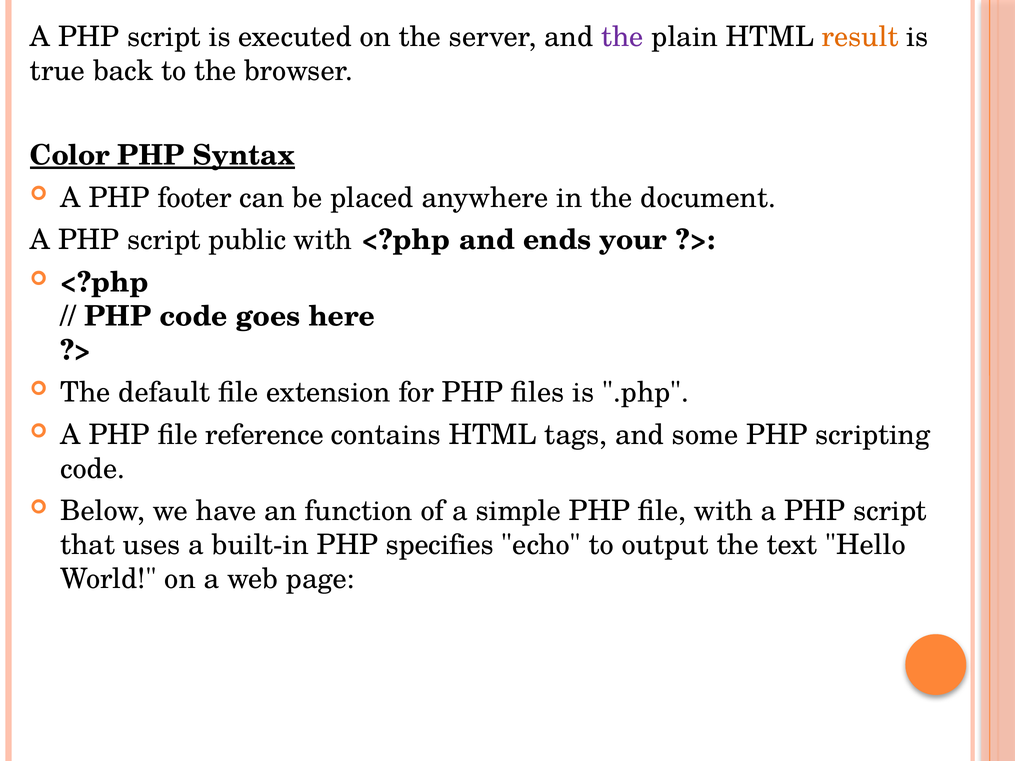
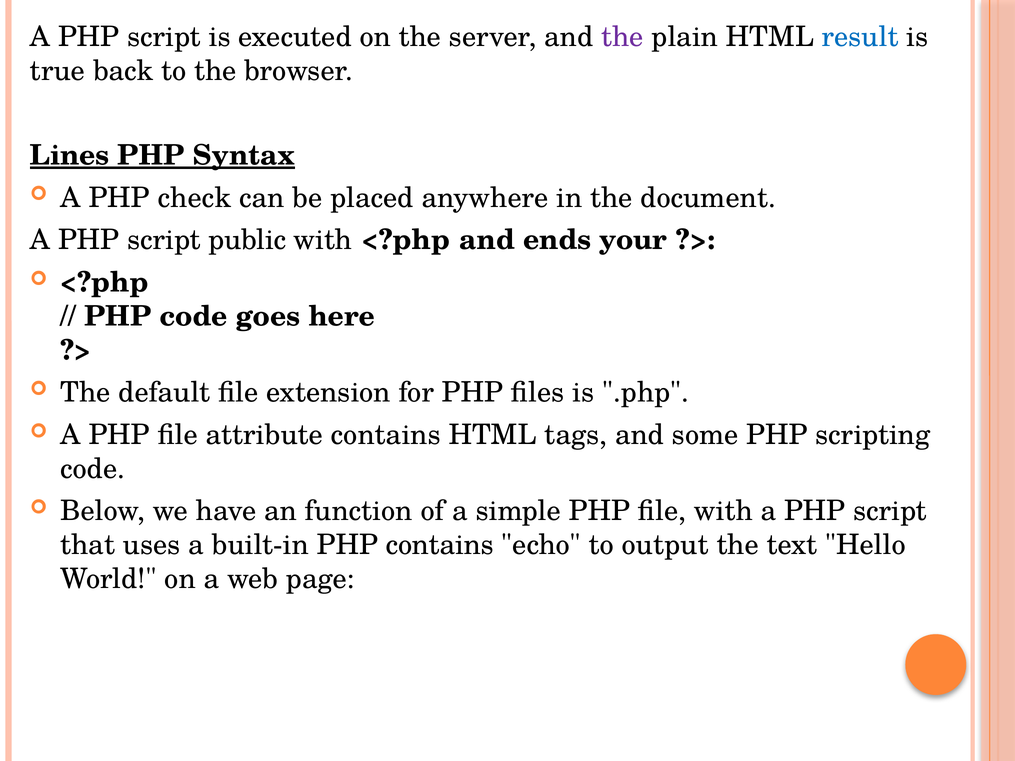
result colour: orange -> blue (860, 37)
Color: Color -> Lines (70, 155)
footer: footer -> check (194, 198)
reference: reference -> attribute (264, 435)
PHP specifies: specifies -> contains (440, 545)
